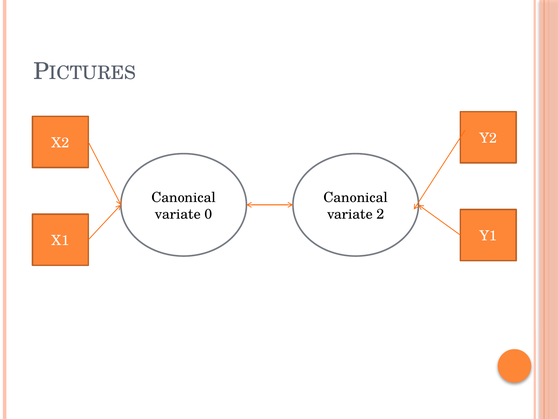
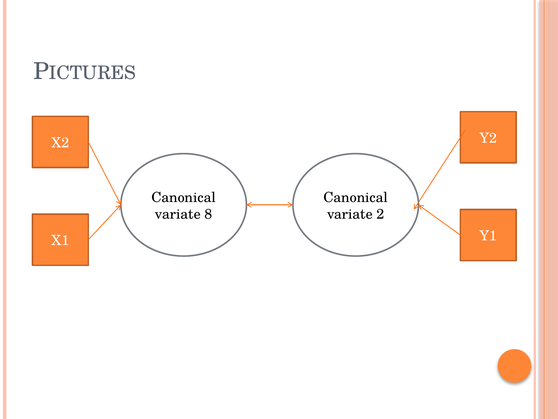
0: 0 -> 8 (208, 214)
